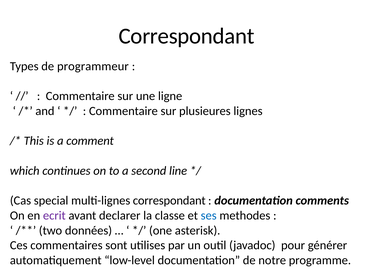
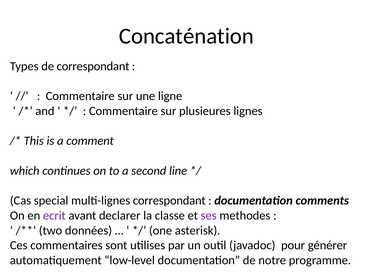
Correspondant: Correspondant -> Concaténation (186, 36)
de programmeur: programmeur -> correspondant (93, 66)
ses colour: blue -> purple (209, 215)
